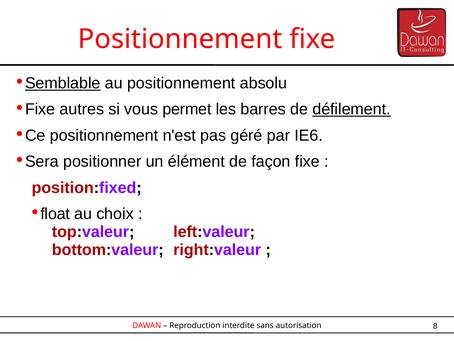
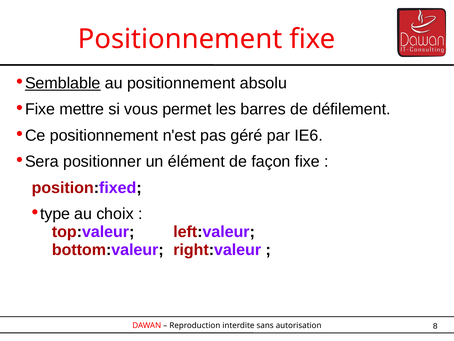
autres: autres -> mettre (82, 109)
défilement underline: present -> none (352, 109)
float: float -> type (55, 214)
